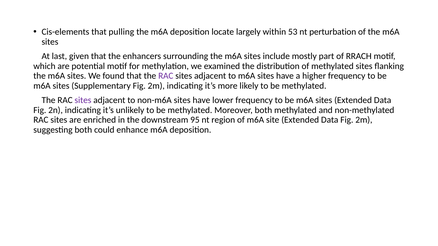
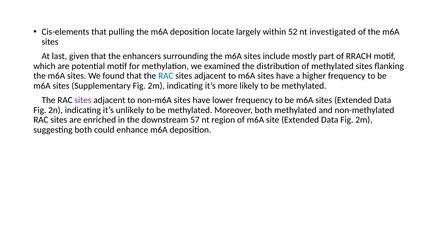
53: 53 -> 52 (293, 32)
perturbation: perturbation -> investigated (333, 32)
RAC colour: purple -> blue (166, 76)
95: 95 -> 57 (195, 120)
